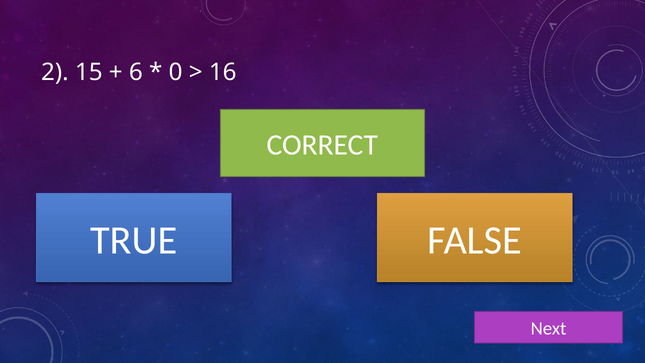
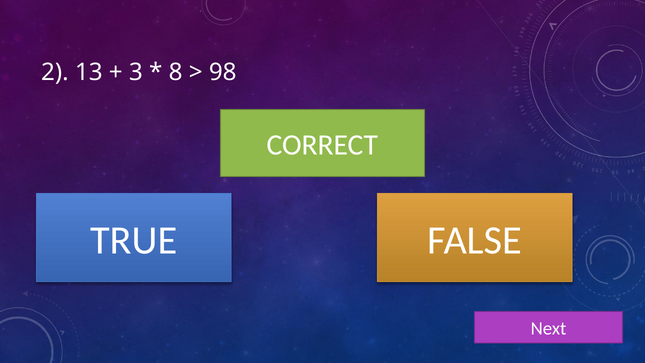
15: 15 -> 13 (89, 72)
6: 6 -> 3 (136, 72)
0: 0 -> 8 (176, 72)
16: 16 -> 98 (223, 72)
